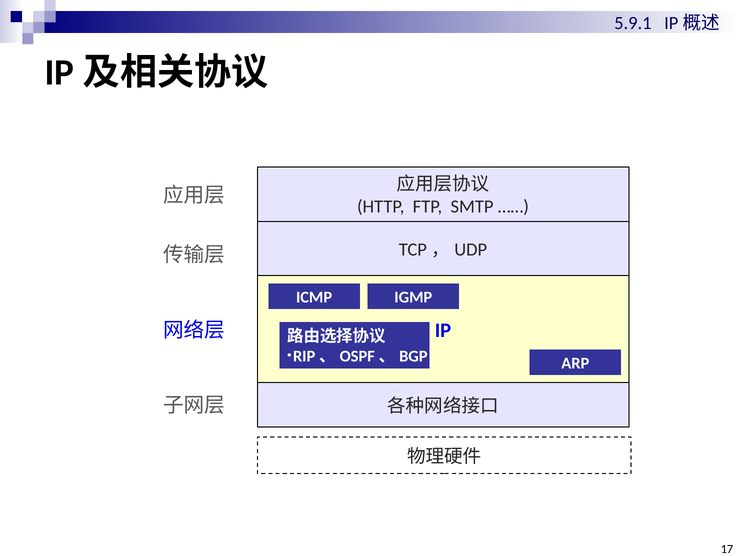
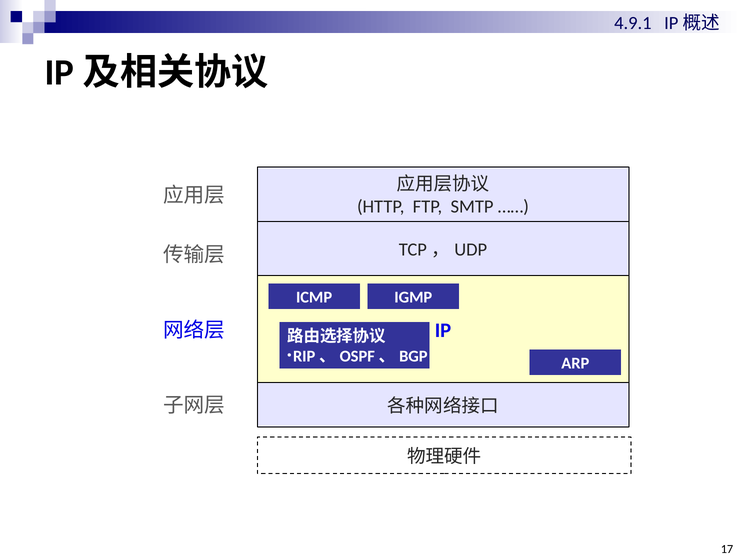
5.9.1: 5.9.1 -> 4.9.1 (633, 23)
